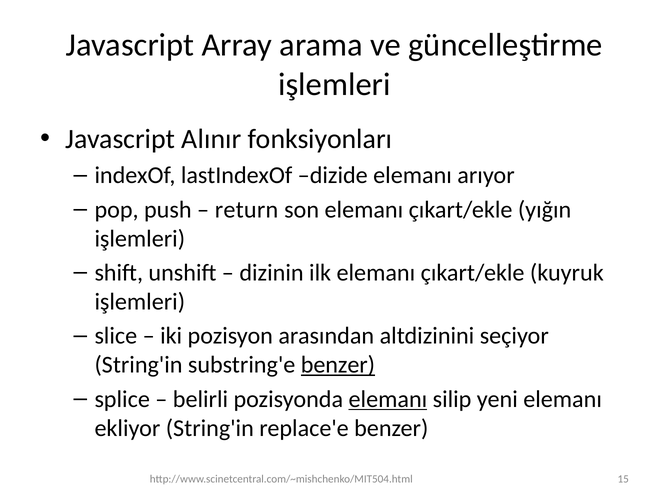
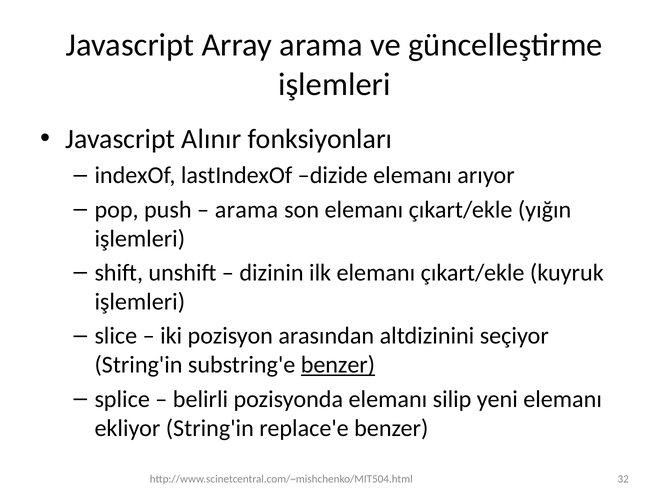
return: return -> arama (246, 209)
elemanı underline: present -> none (388, 399)
15: 15 -> 32 (623, 479)
